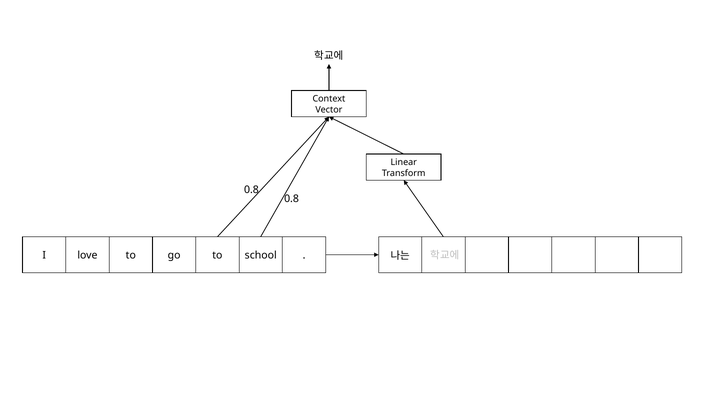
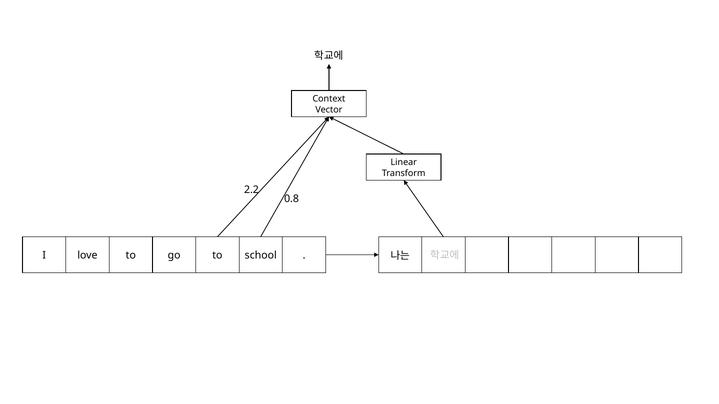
0.8: 0.8 -> 2.2 (251, 190)
